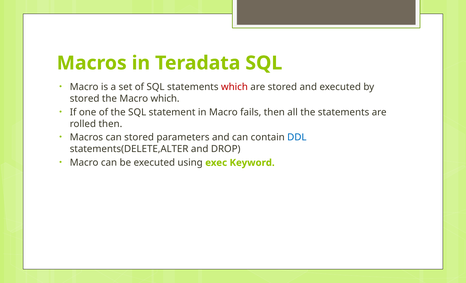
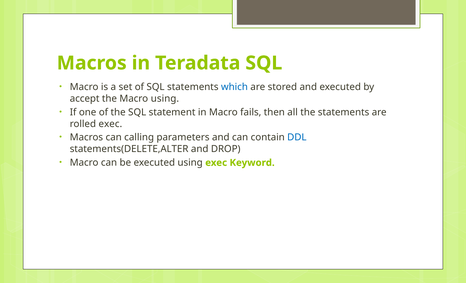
which colour: red -> blue (234, 87)
stored: stored -> accept (85, 99)
Macro which: which -> using (165, 99)
rolled then: then -> exec (110, 124)
can stored: stored -> calling (139, 138)
